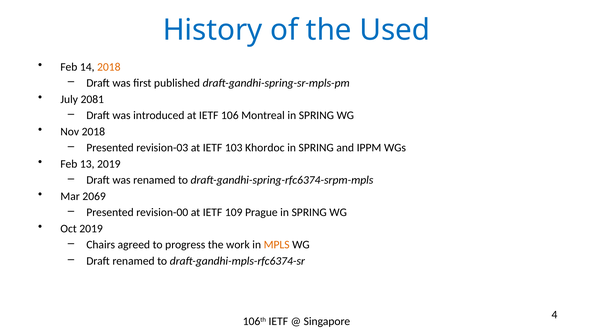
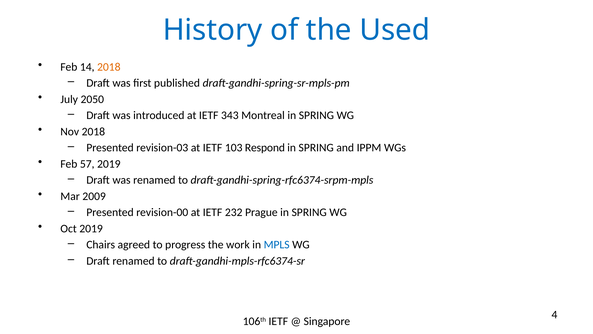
2081: 2081 -> 2050 (92, 99)
106: 106 -> 343 (230, 115)
Khordoc: Khordoc -> Respond (265, 148)
13: 13 -> 57 (87, 164)
2069: 2069 -> 2009 (94, 196)
109: 109 -> 232 (234, 212)
MPLS colour: orange -> blue (277, 245)
